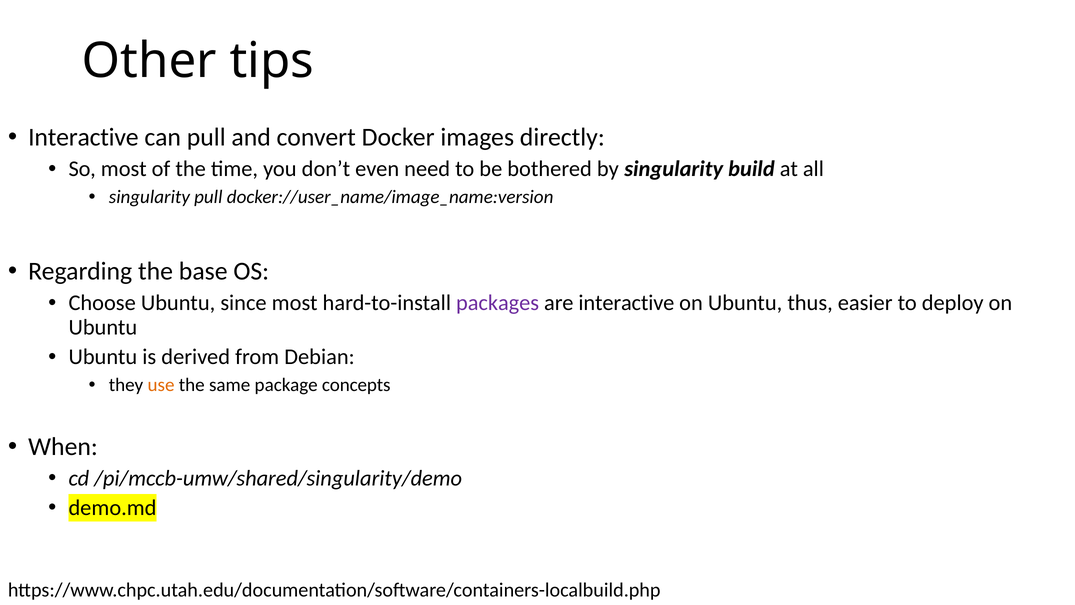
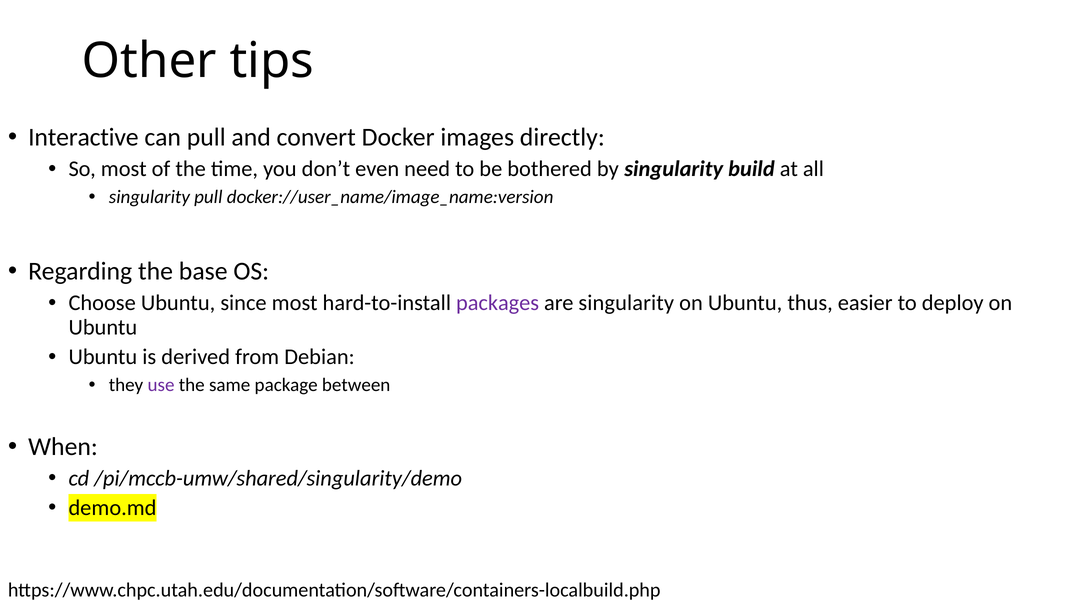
are interactive: interactive -> singularity (626, 303)
use colour: orange -> purple (161, 385)
concepts: concepts -> between (356, 385)
